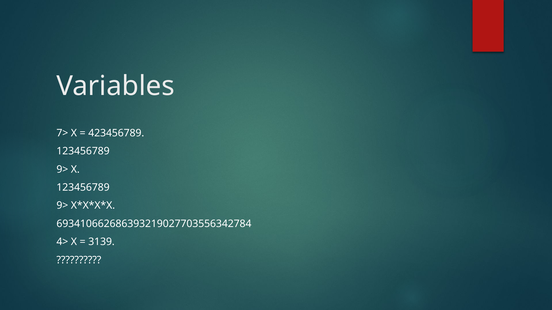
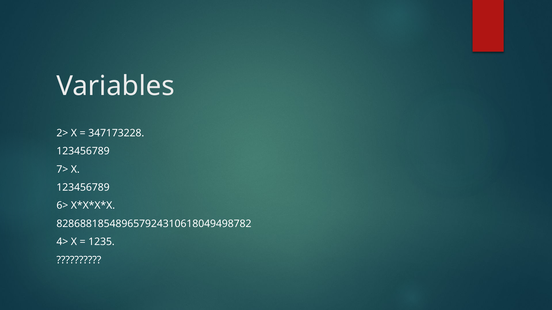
7>: 7> -> 2> (62, 133)
423456789: 423456789 -> 347173228 (116, 133)
9>: 9> -> 7> (62, 170)
9>: 9> -> 6> (62, 206)
693410662686393219027703556342784: 693410662686393219027703556342784 -> 828688185489657924310618049498782 (154, 224)
3139: 3139 -> 1235 (101, 242)
